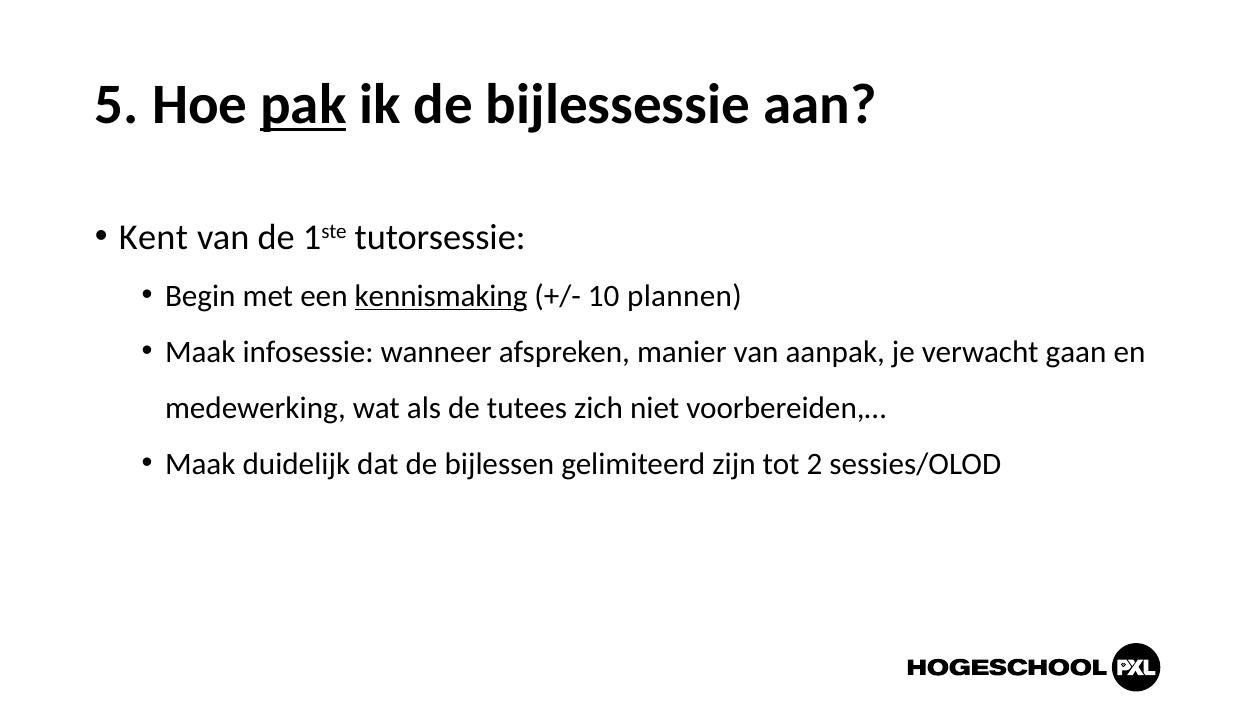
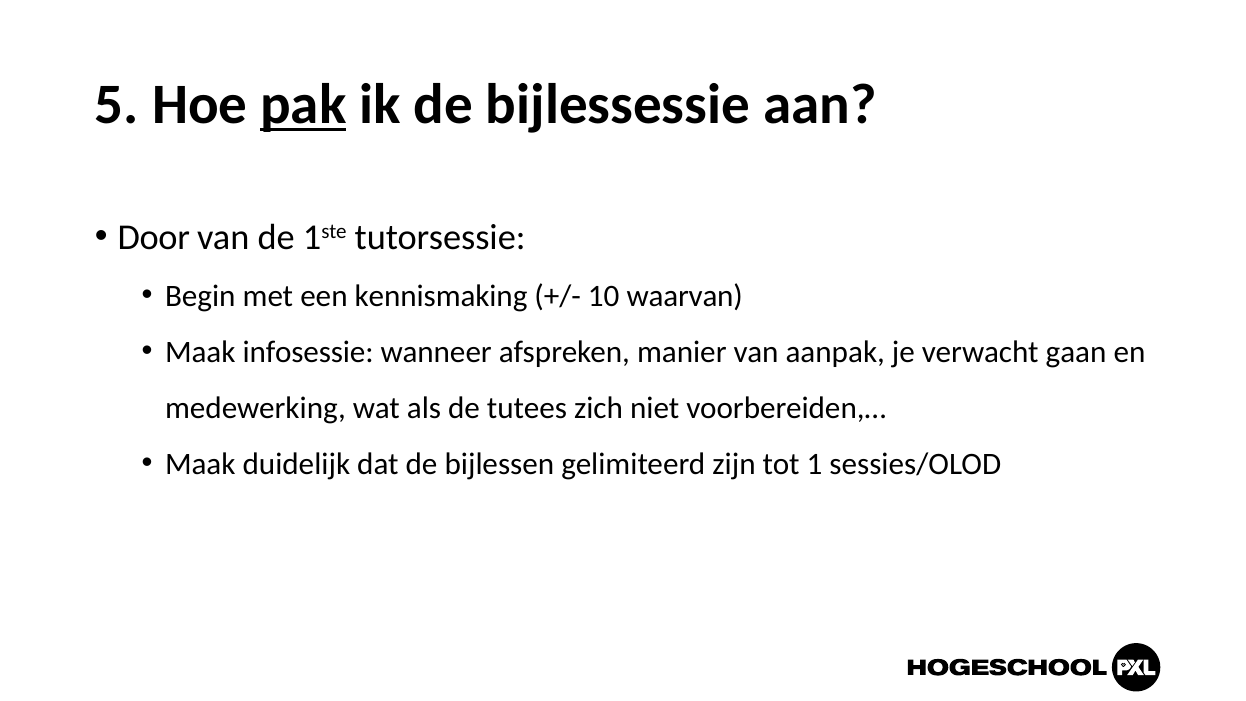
Kent: Kent -> Door (154, 237)
kennismaking underline: present -> none (441, 296)
plannen: plannen -> waarvan (685, 296)
2: 2 -> 1 (815, 464)
